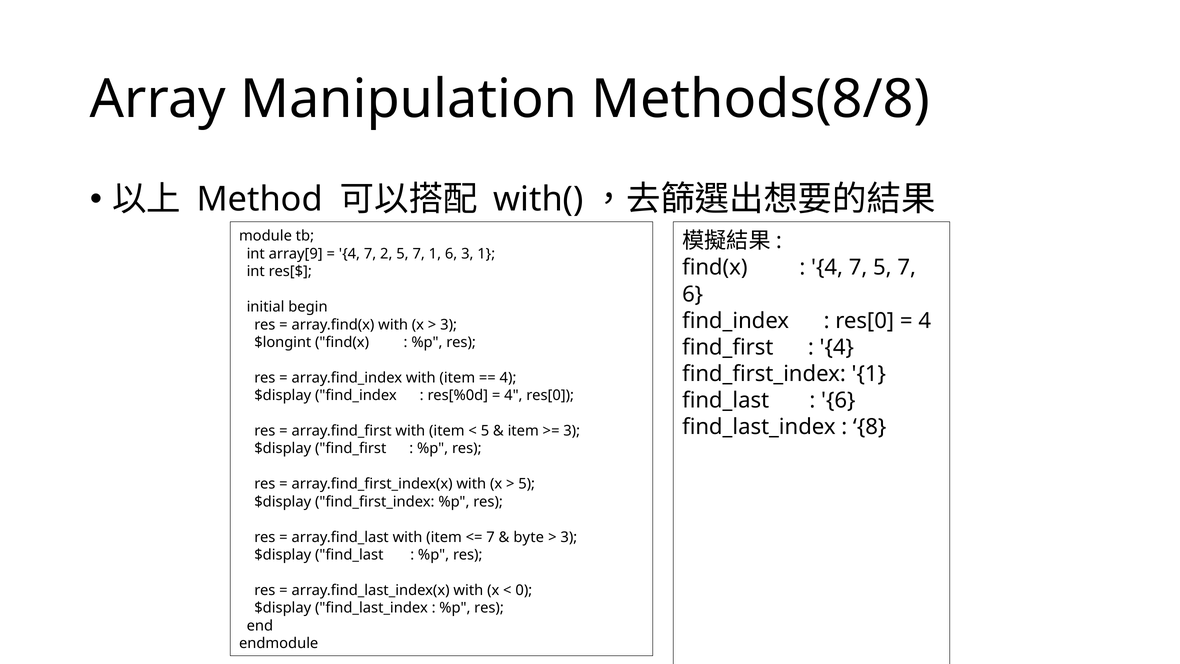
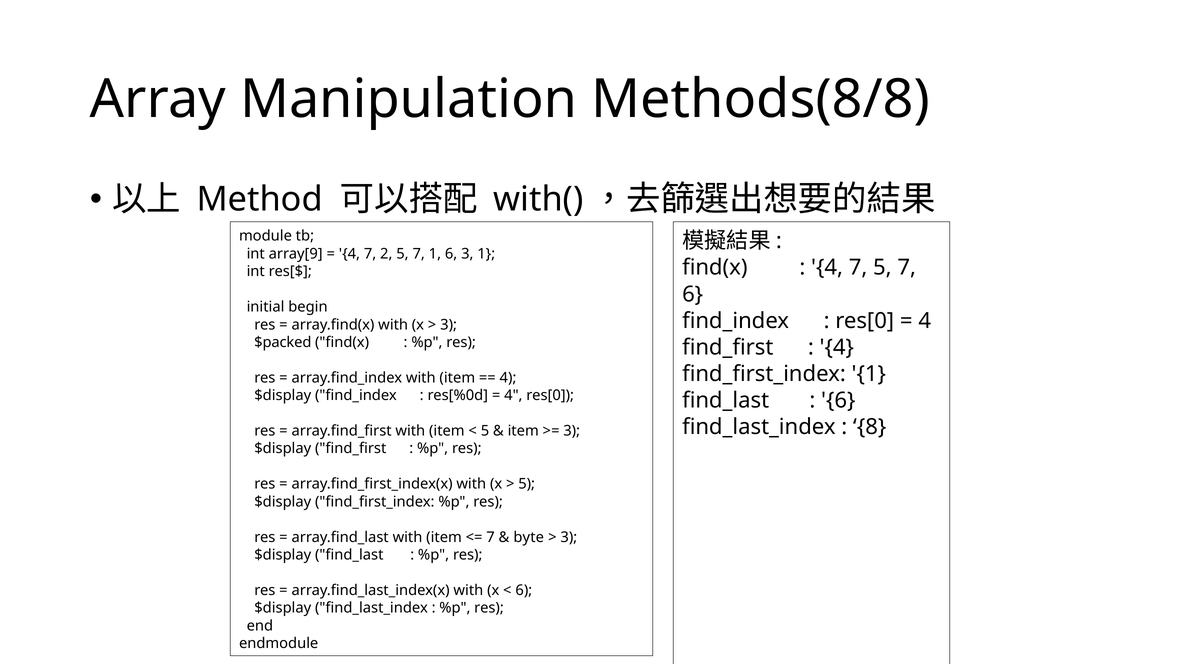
$longint: $longint -> $packed (283, 342)
0: 0 -> 6 (524, 590)
